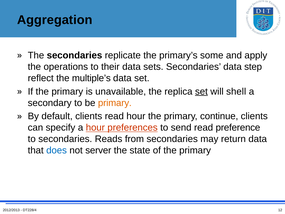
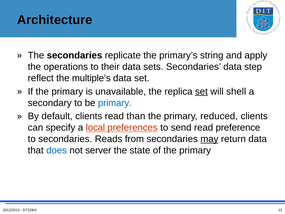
Aggregation: Aggregation -> Architecture (55, 20)
some: some -> string (212, 55)
primary colour: orange -> blue (115, 103)
read hour: hour -> than (136, 116)
continue: continue -> reduced (219, 116)
a hour: hour -> local (95, 127)
may underline: none -> present (209, 139)
